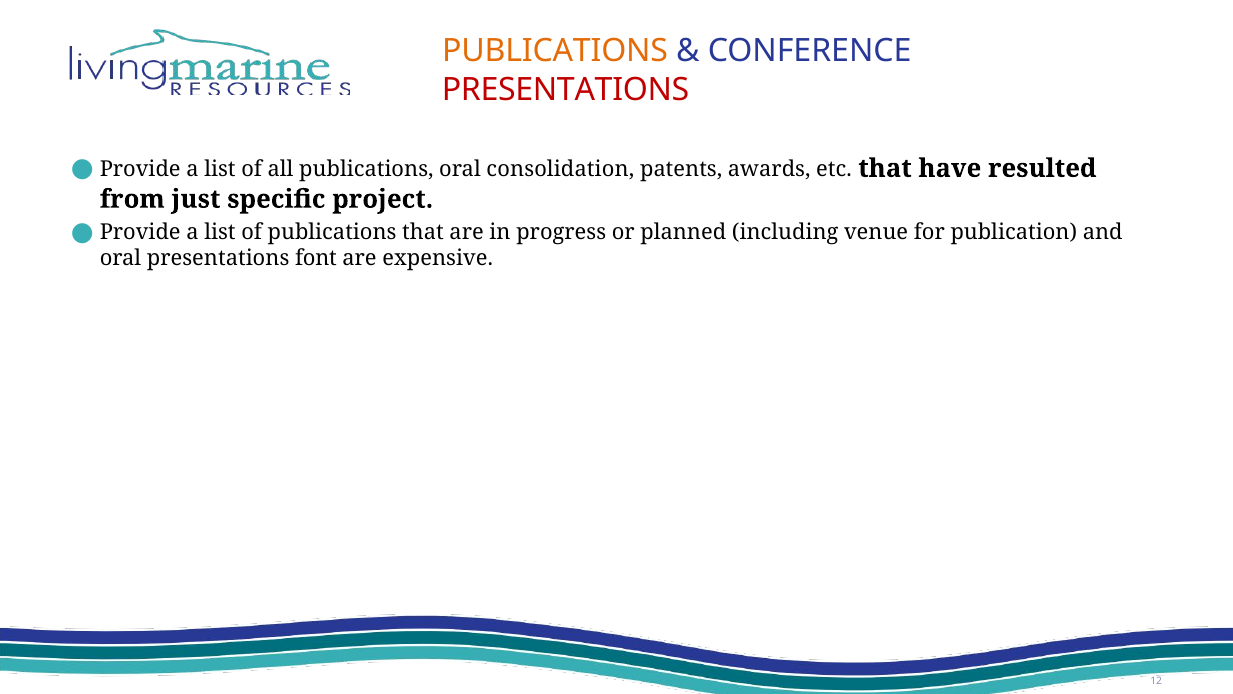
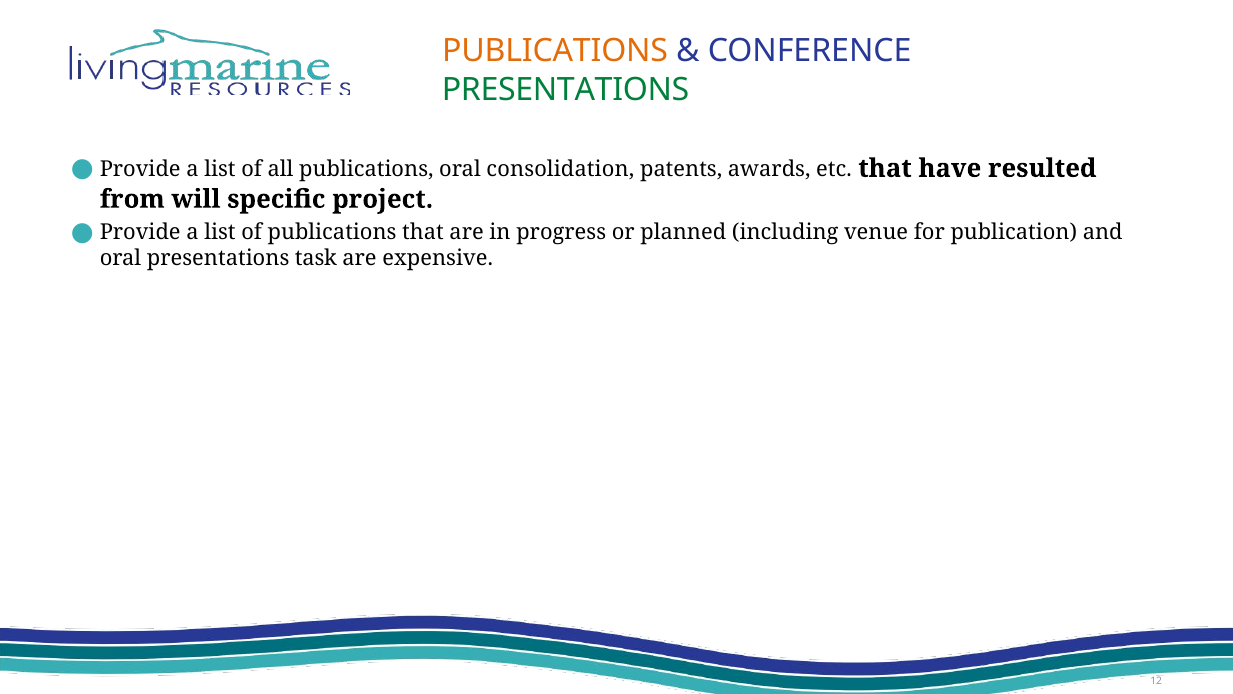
PRESENTATIONS colour: red -> green (566, 90)
just: just -> will (196, 199)
font: font -> task (316, 258)
